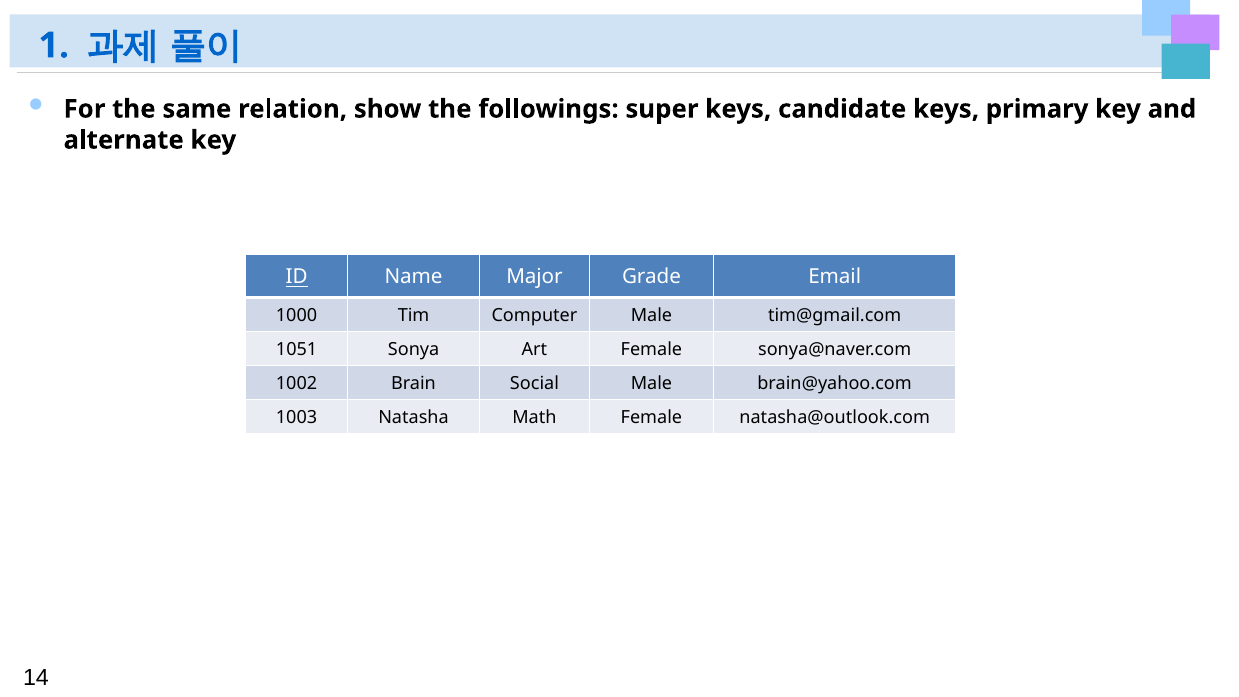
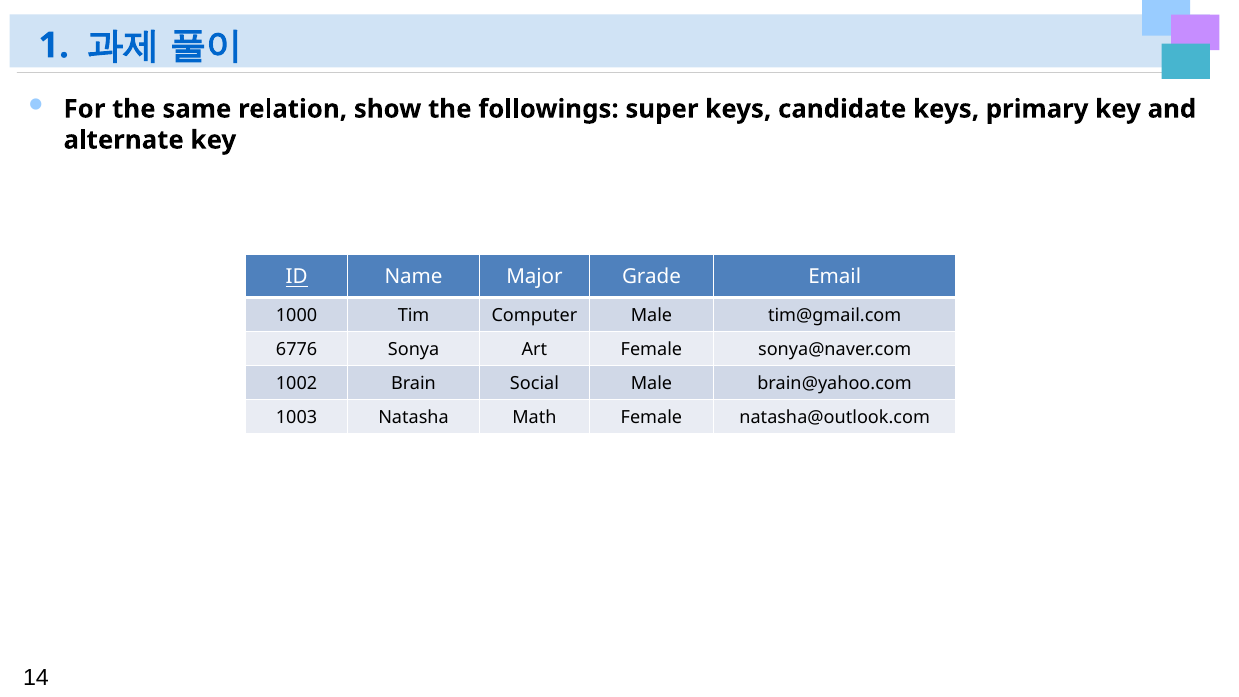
1051: 1051 -> 6776 (297, 350)
